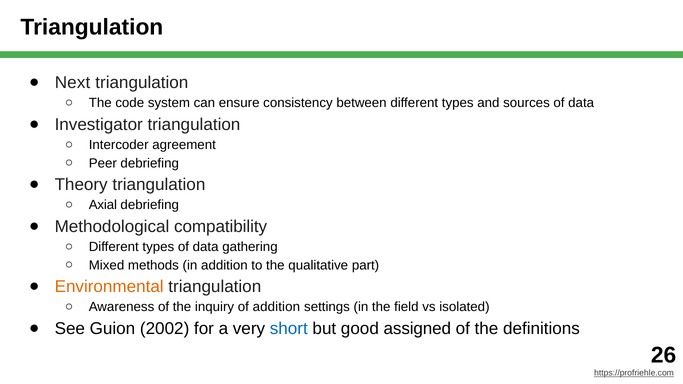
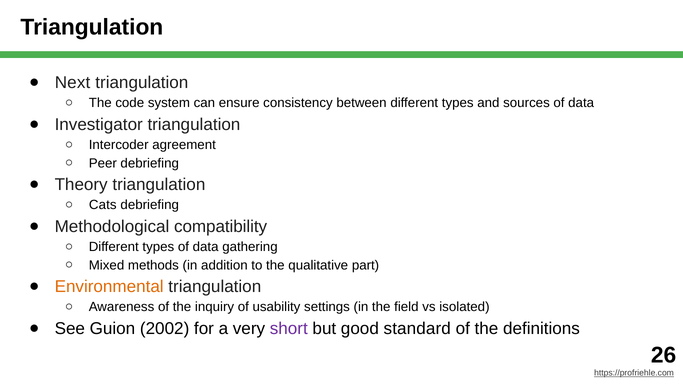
Axial: Axial -> Cats (103, 205)
of addition: addition -> usability (276, 307)
short colour: blue -> purple (289, 329)
assigned: assigned -> standard (417, 329)
